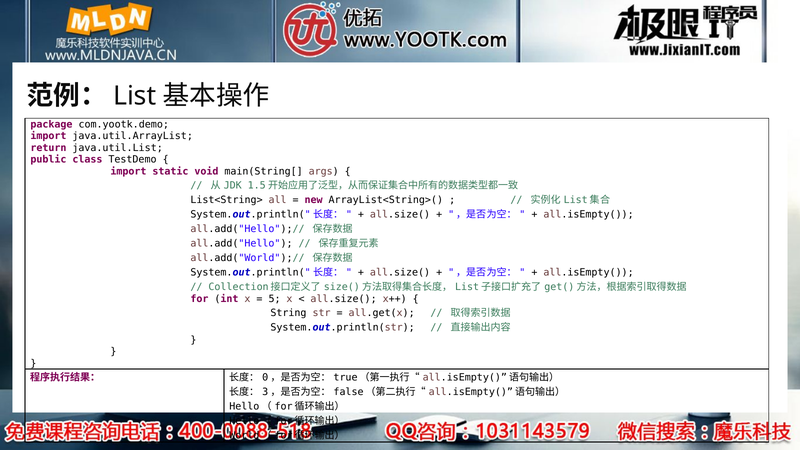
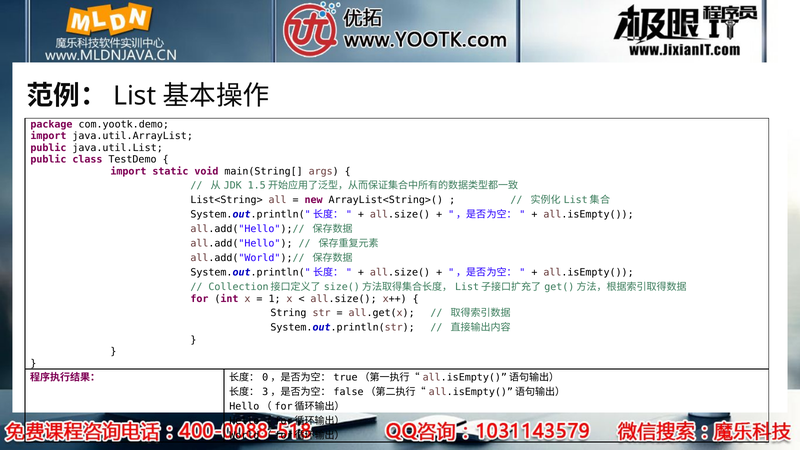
return: return -> public (48, 148)
5: 5 -> 1 (275, 299)
